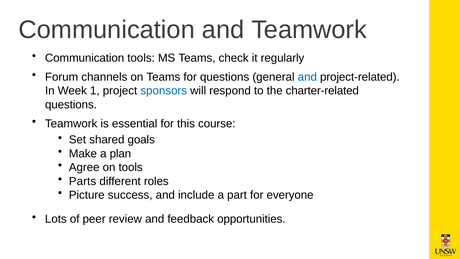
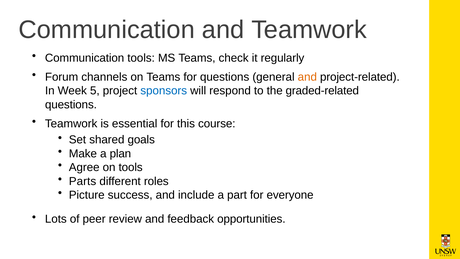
and colour: blue -> orange (307, 77)
1: 1 -> 5 (95, 91)
charter-related: charter-related -> graded-related (322, 91)
